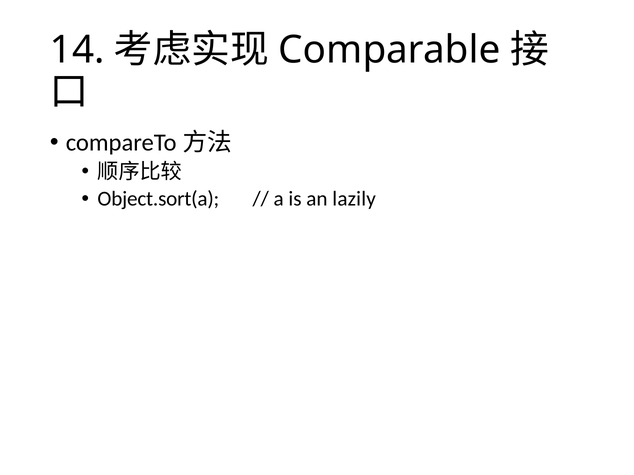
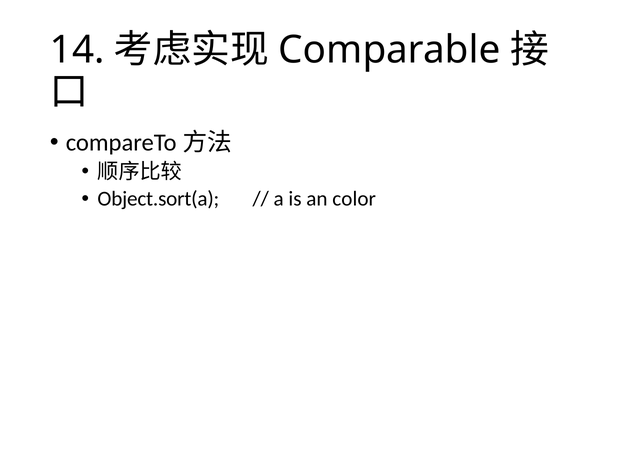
lazily: lazily -> color (354, 199)
